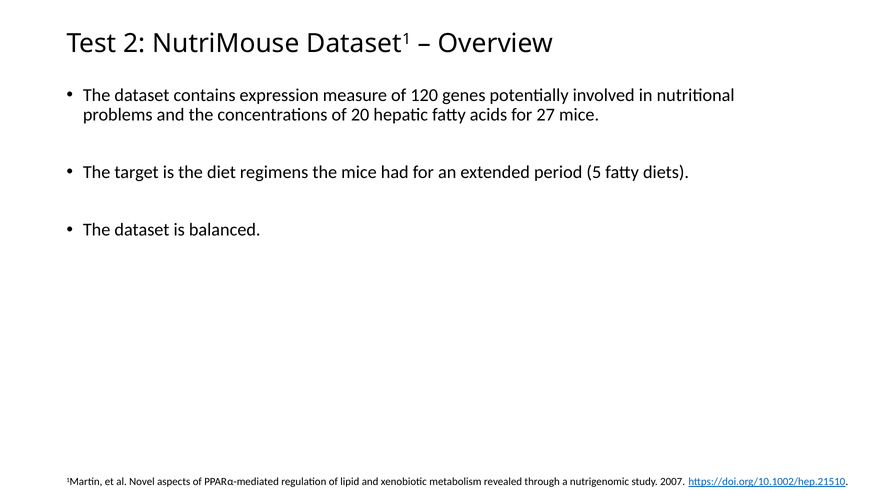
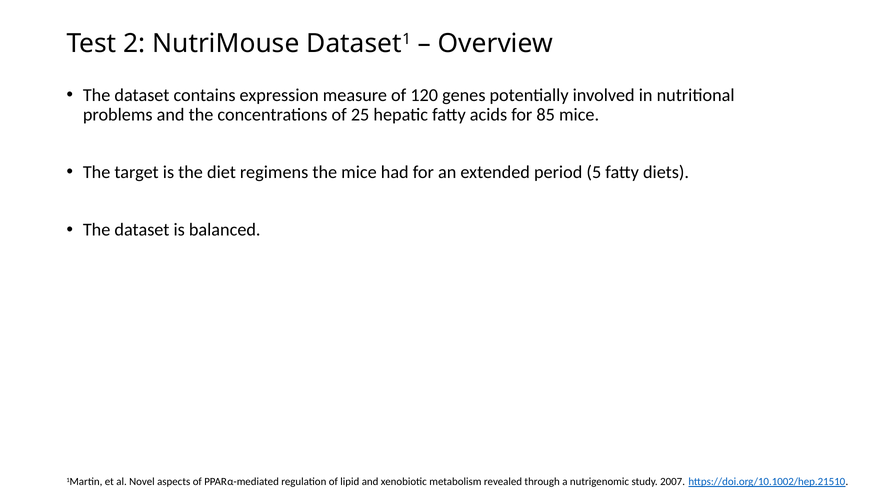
20: 20 -> 25 (360, 115)
27: 27 -> 85 (546, 115)
